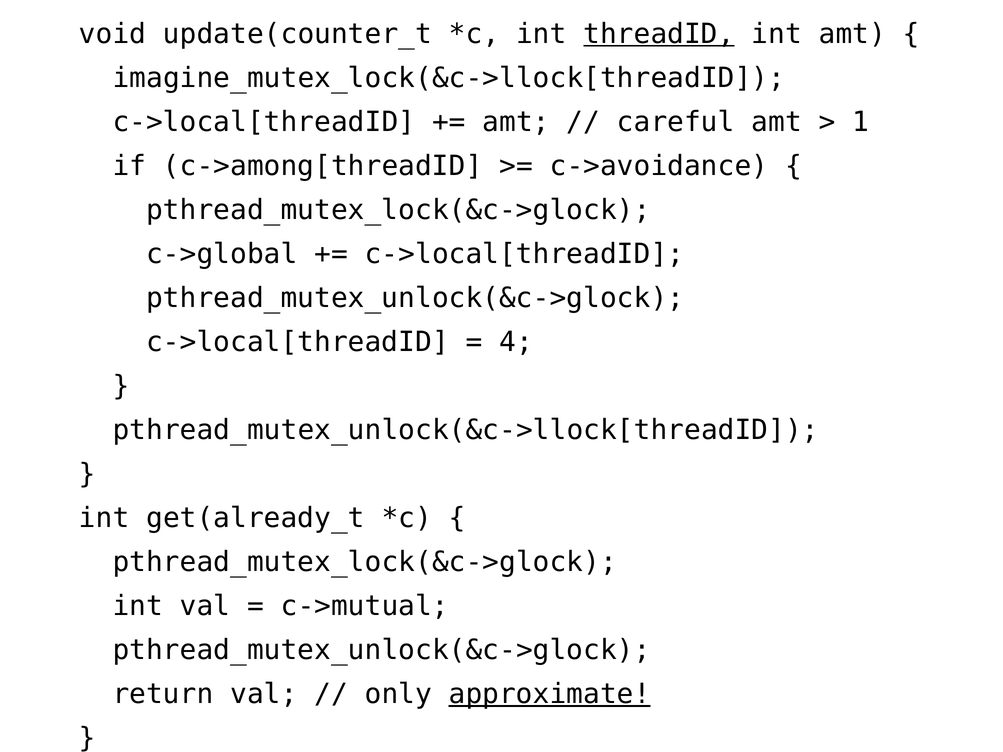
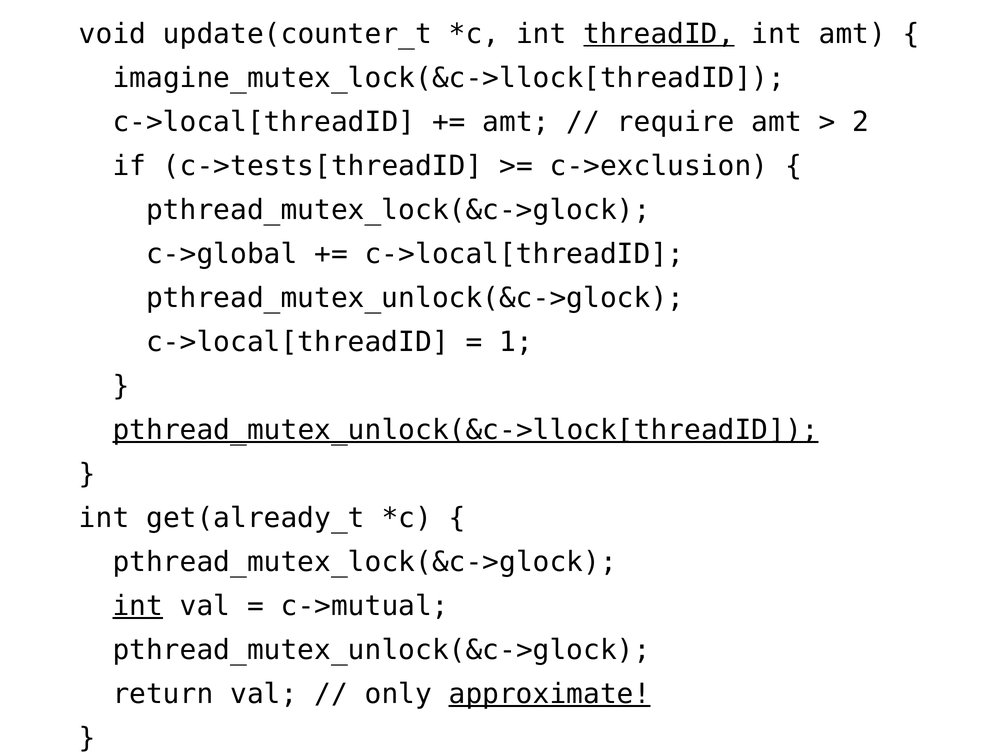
careful: careful -> require (676, 122)
1: 1 -> 2 (861, 122)
c->among[threadID: c->among[threadID -> c->tests[threadID (323, 166)
c->avoidance: c->avoidance -> c->exclusion (659, 166)
4: 4 -> 1 (516, 342)
pthread_mutex_unlock(&c->llock[threadID underline: none -> present (466, 430)
int underline: none -> present (138, 606)
